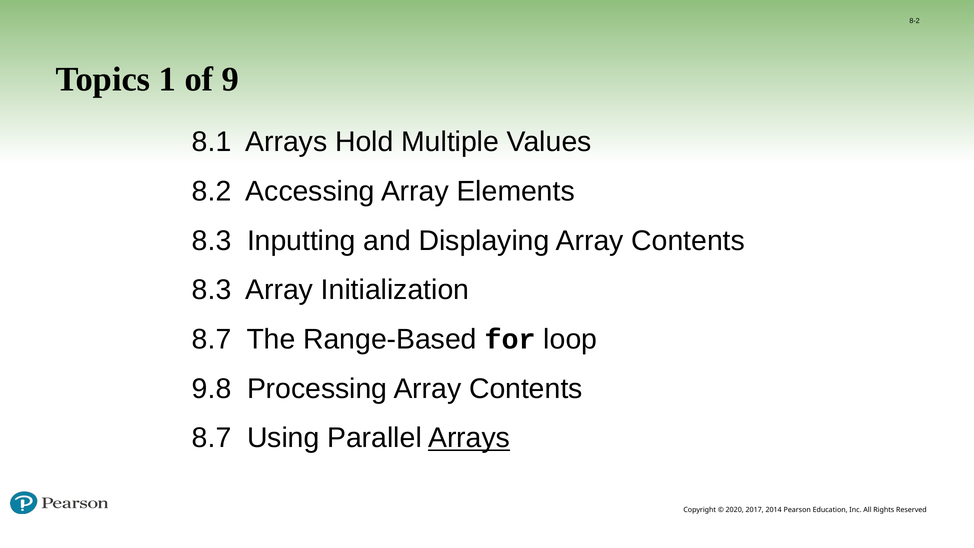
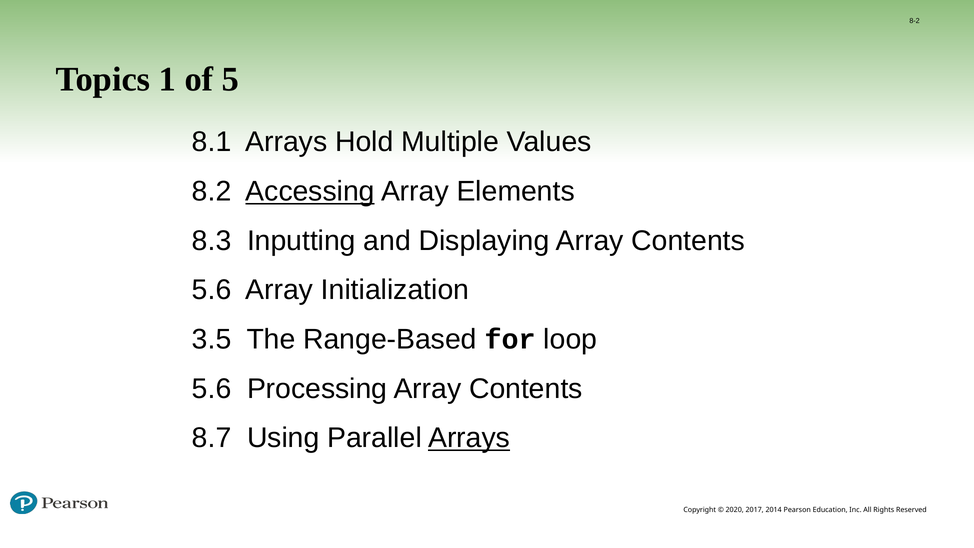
9: 9 -> 5 (231, 79)
Accessing underline: none -> present (310, 191)
8.3: 8.3 -> 5.6 (212, 290)
8.7: 8.7 -> 3.5 (212, 339)
9.8: 9.8 -> 5.6 (212, 389)
